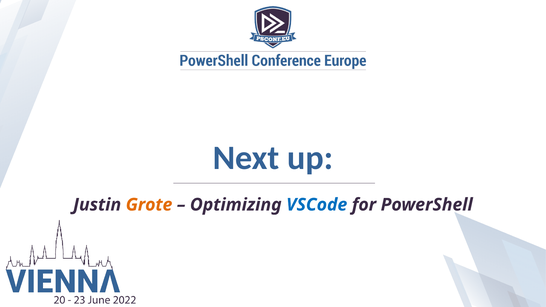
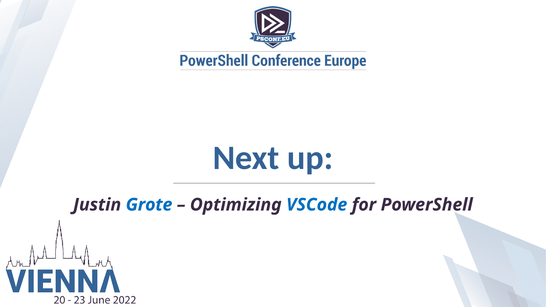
Grote colour: orange -> blue (149, 205)
